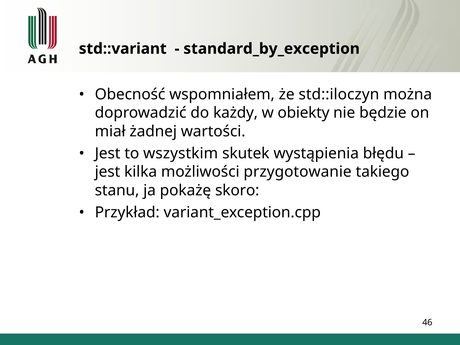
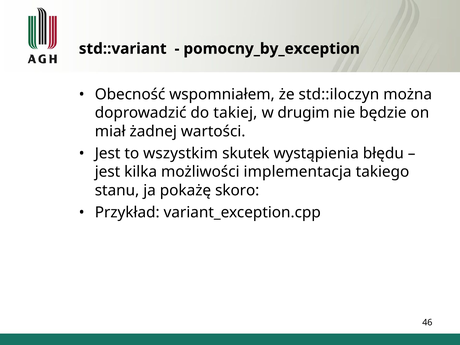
standard_by_exception: standard_by_exception -> pomocny_by_exception (272, 49)
każdy: każdy -> takiej (235, 113)
obiekty: obiekty -> drugim (304, 113)
przygotowanie: przygotowanie -> implementacja (298, 172)
